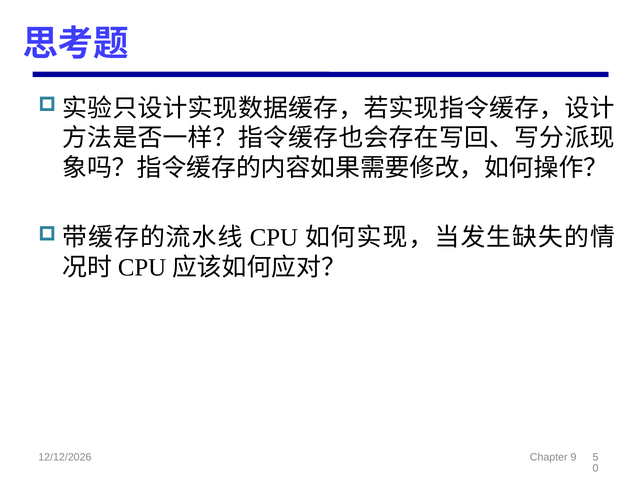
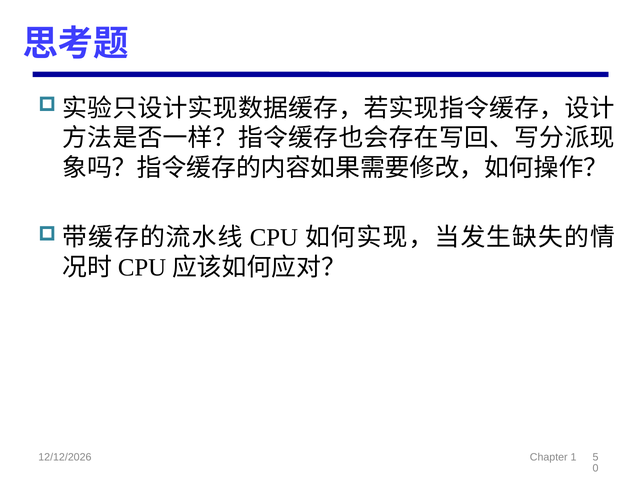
9: 9 -> 1 (574, 458)
